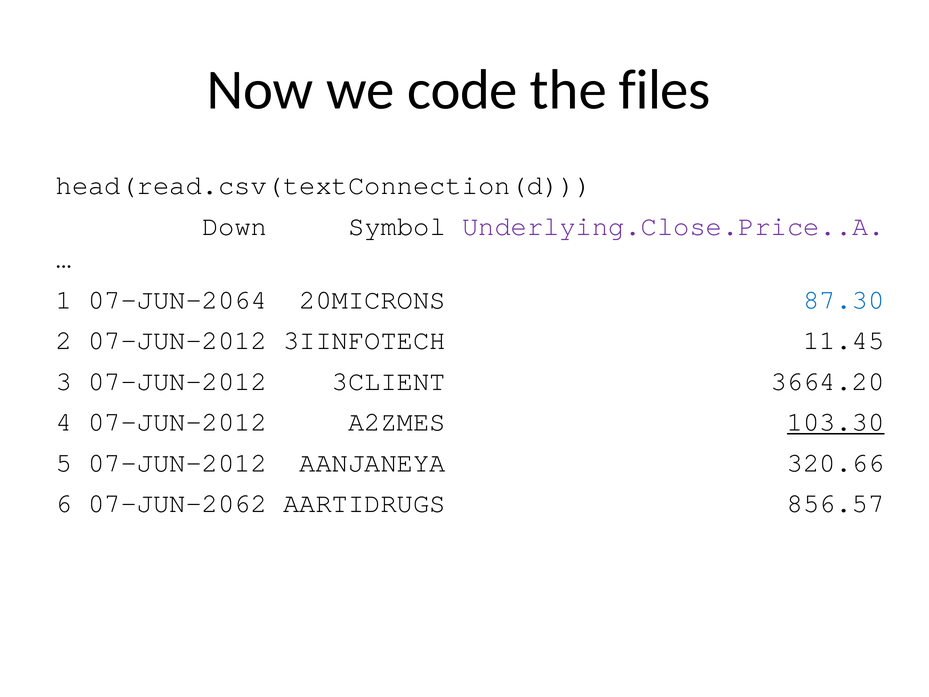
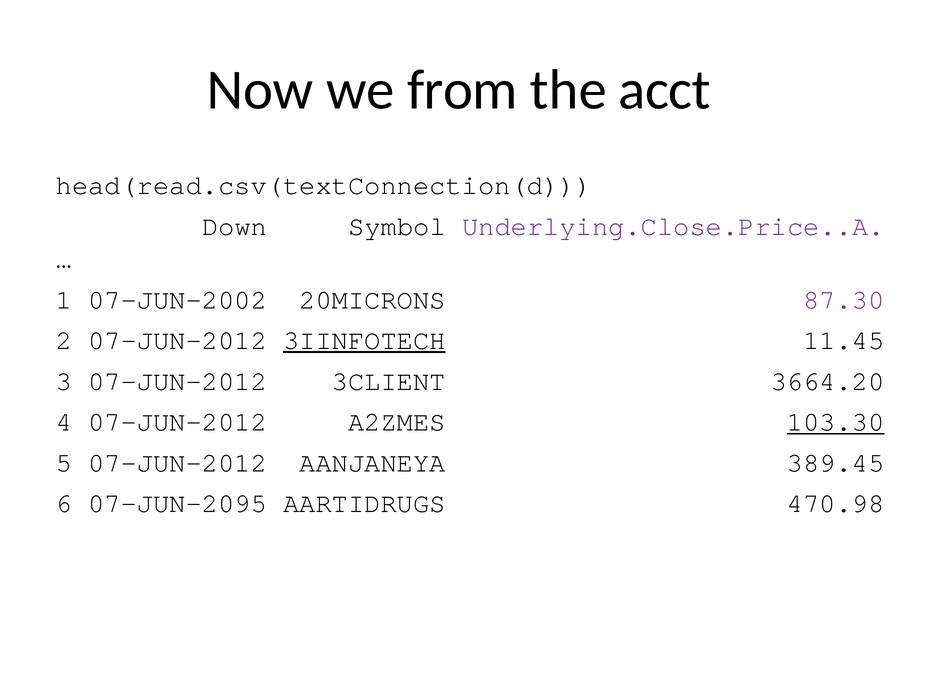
code: code -> from (462, 90)
files: files -> acct (665, 90)
07-JUN-2064: 07-JUN-2064 -> 07-JUN-2002 (178, 299)
87.30 colour: blue -> purple (844, 299)
3IINFOTECH underline: none -> present (364, 340)
320.66: 320.66 -> 389.45 (836, 463)
07-JUN-2062: 07-JUN-2062 -> 07-JUN-2095 (178, 503)
856.57: 856.57 -> 470.98 (836, 503)
